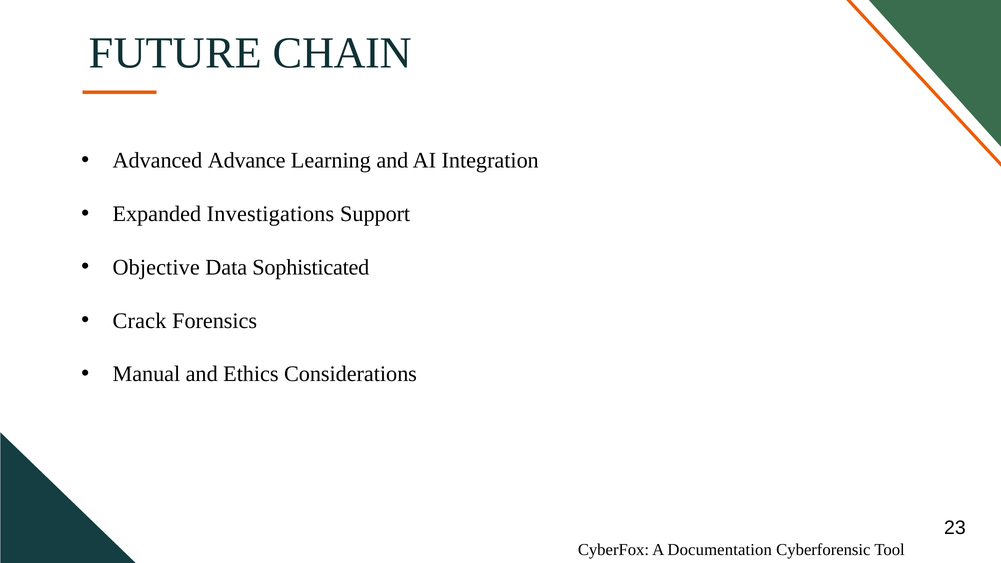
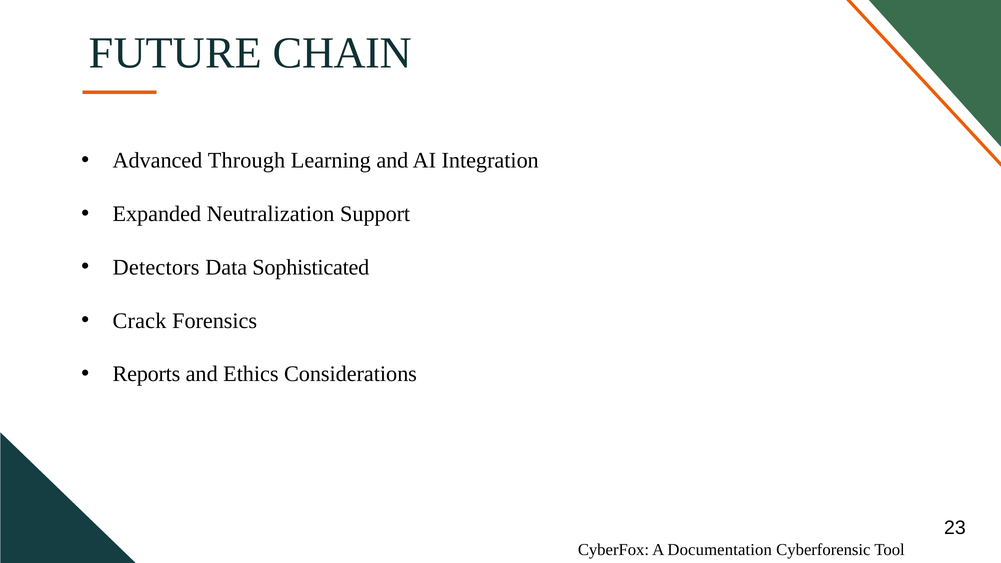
Advance: Advance -> Through (246, 161)
Investigations: Investigations -> Neutralization (271, 214)
Objective: Objective -> Detectors (156, 267)
Manual: Manual -> Reports (146, 374)
